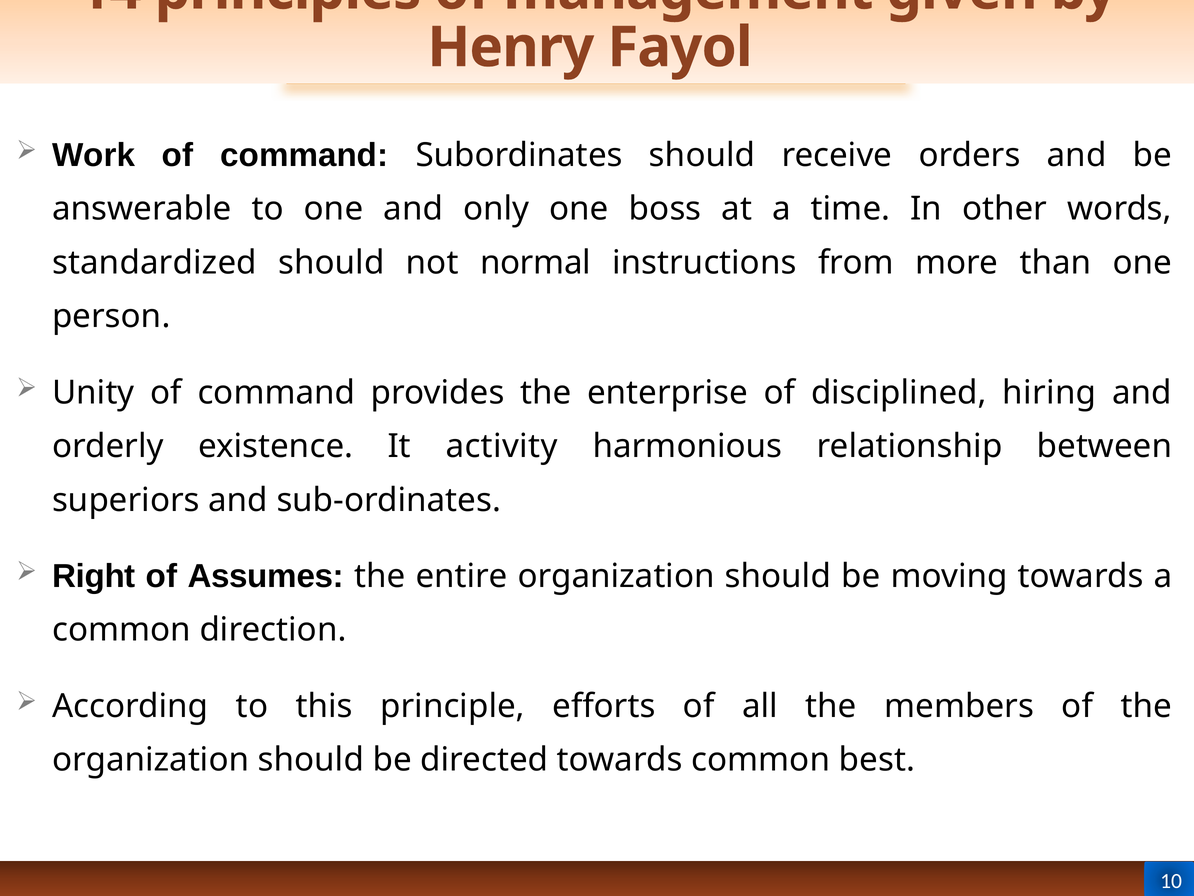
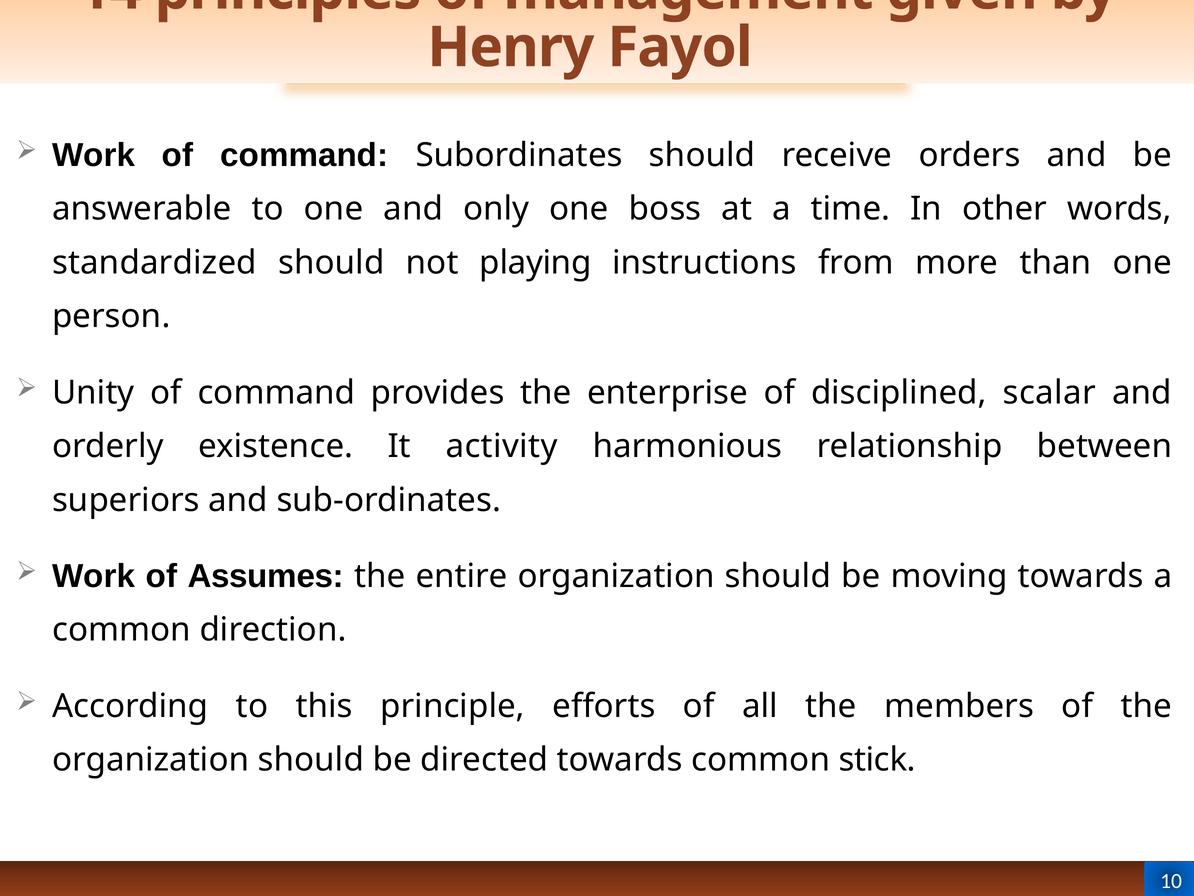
normal: normal -> playing (535, 262)
hiring: hiring -> scalar (1049, 392)
Right: Right -> Work (94, 576)
best: best -> stick (877, 759)
